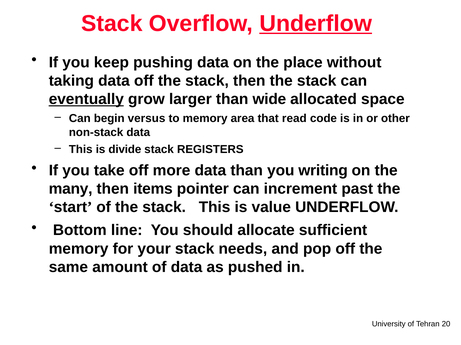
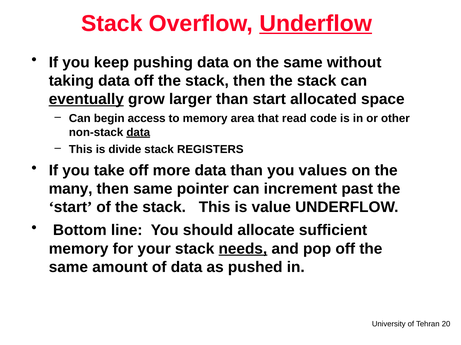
on the place: place -> same (303, 62)
than wide: wide -> start (269, 99)
versus: versus -> access (147, 119)
data underline: none -> present (138, 133)
writing: writing -> values (323, 171)
then items: items -> same (153, 189)
needs underline: none -> present (243, 249)
